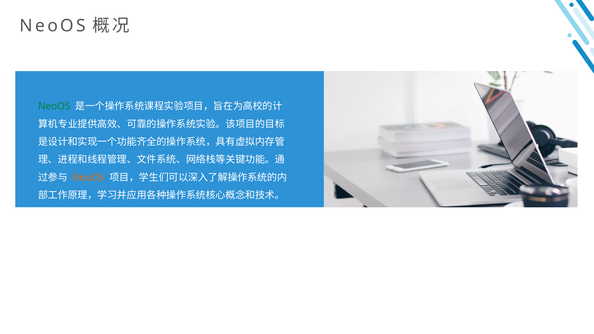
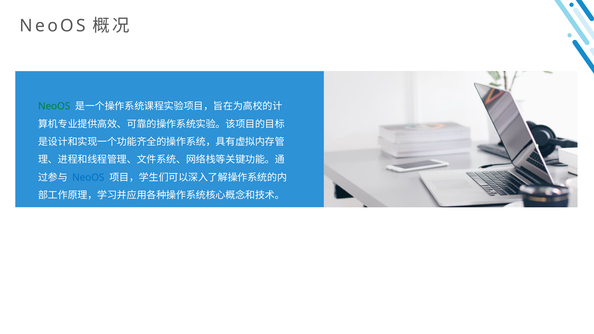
NeoOS colour: orange -> blue (88, 178)
